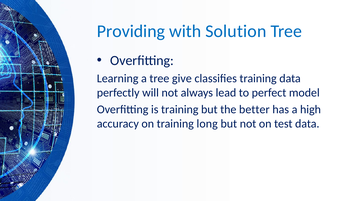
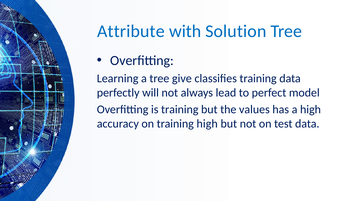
Providing: Providing -> Attribute (131, 31)
better: better -> values (254, 109)
training long: long -> high (207, 124)
